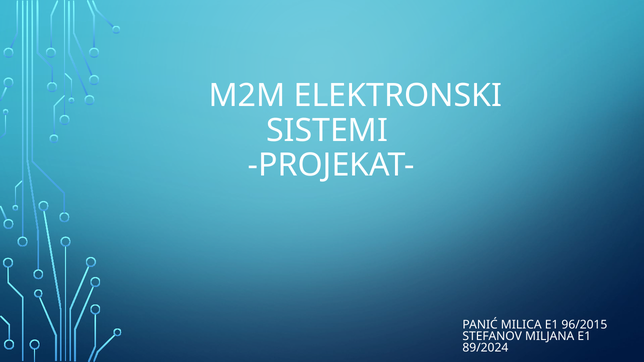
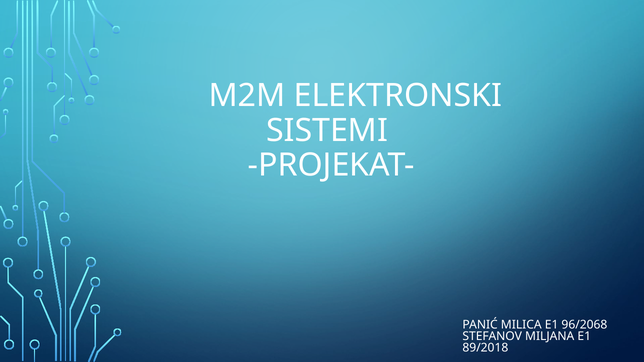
96/2015: 96/2015 -> 96/2068 (584, 325)
89/2024: 89/2024 -> 89/2018 (485, 348)
